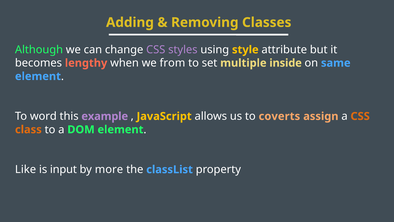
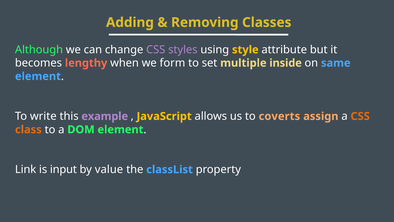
from: from -> form (172, 63)
word: word -> write (43, 116)
Like: Like -> Link (26, 169)
more: more -> value (109, 169)
